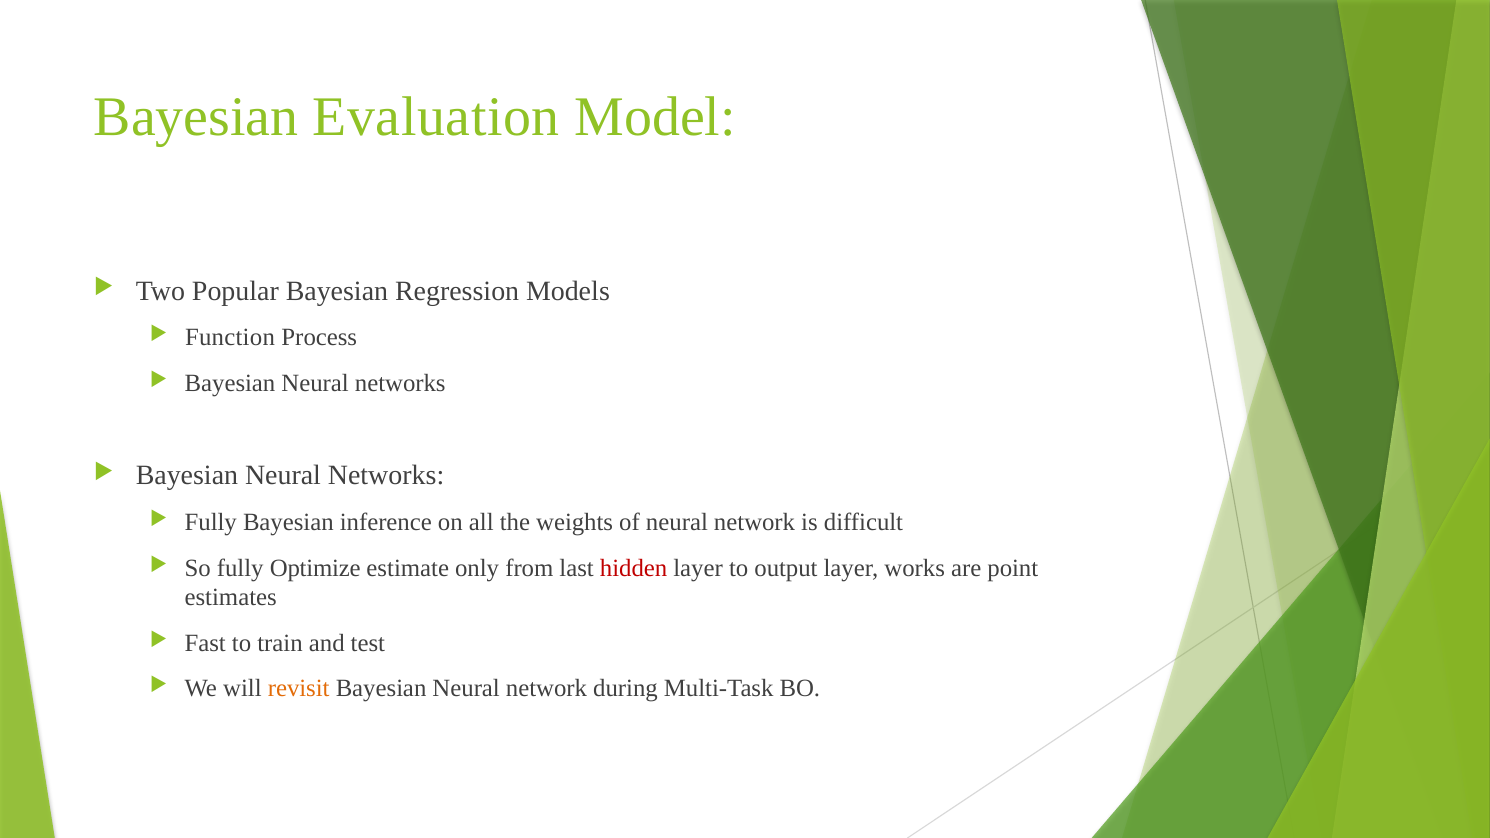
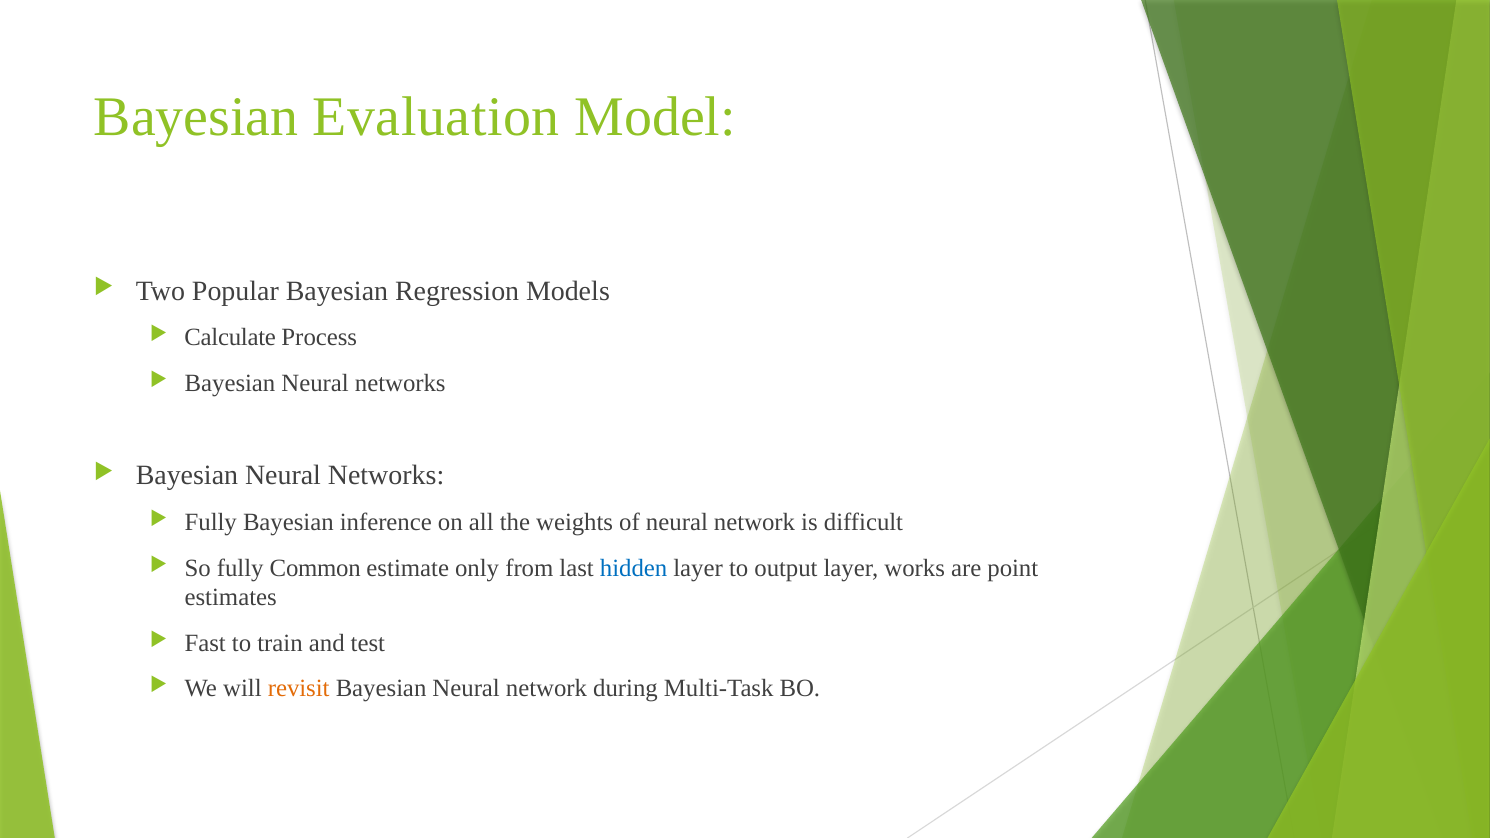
Function: Function -> Calculate (230, 338)
Optimize: Optimize -> Common (315, 568)
hidden colour: red -> blue (634, 568)
